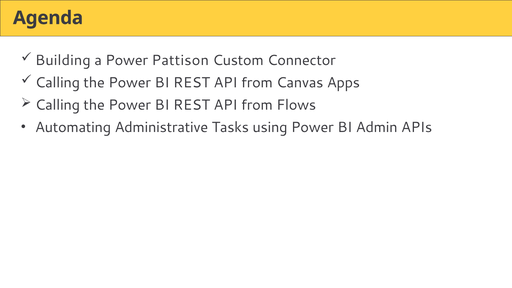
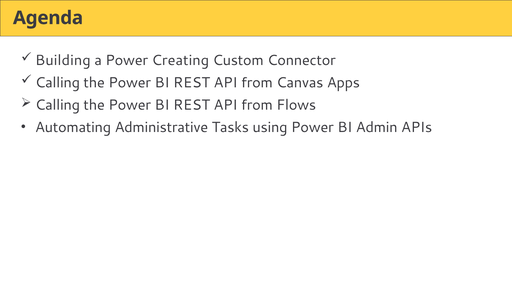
Pattison: Pattison -> Creating (180, 60)
